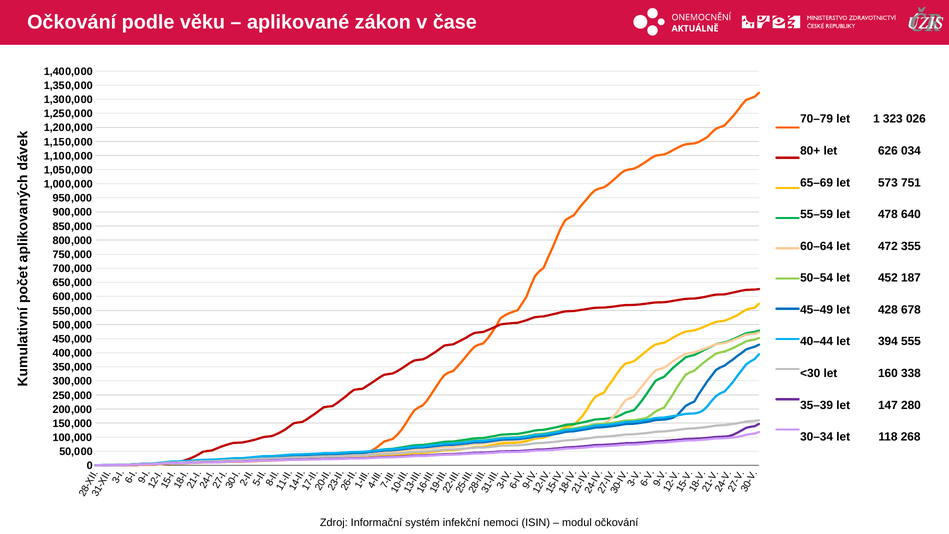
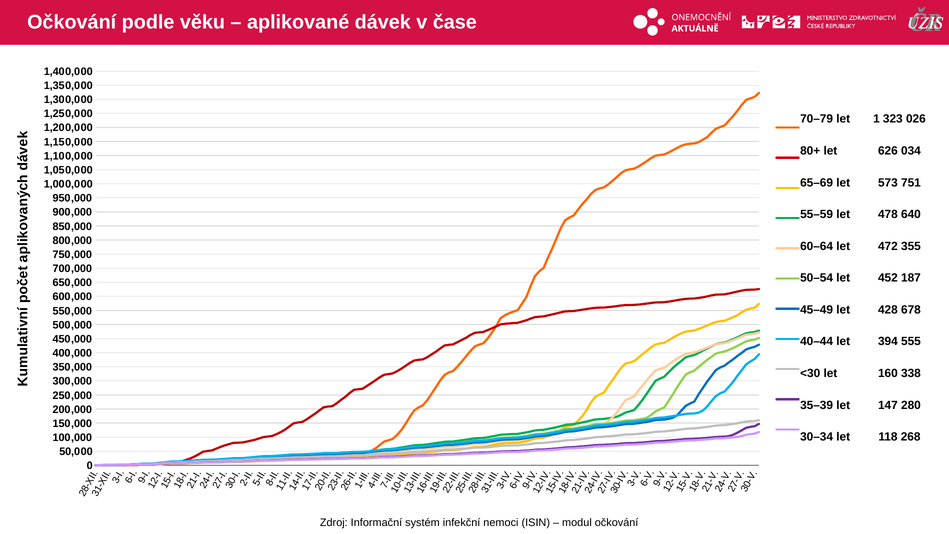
zákon: zákon -> dávek (383, 22)
